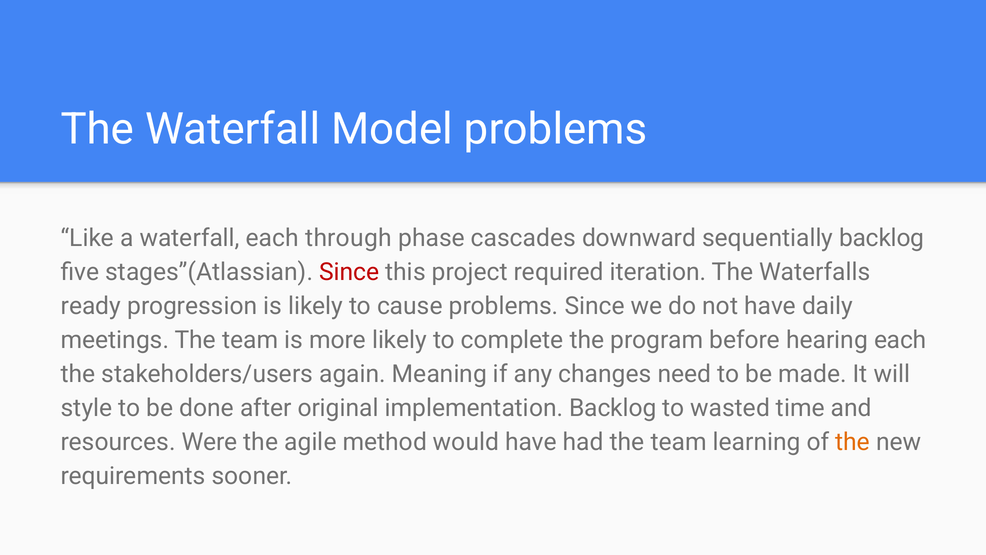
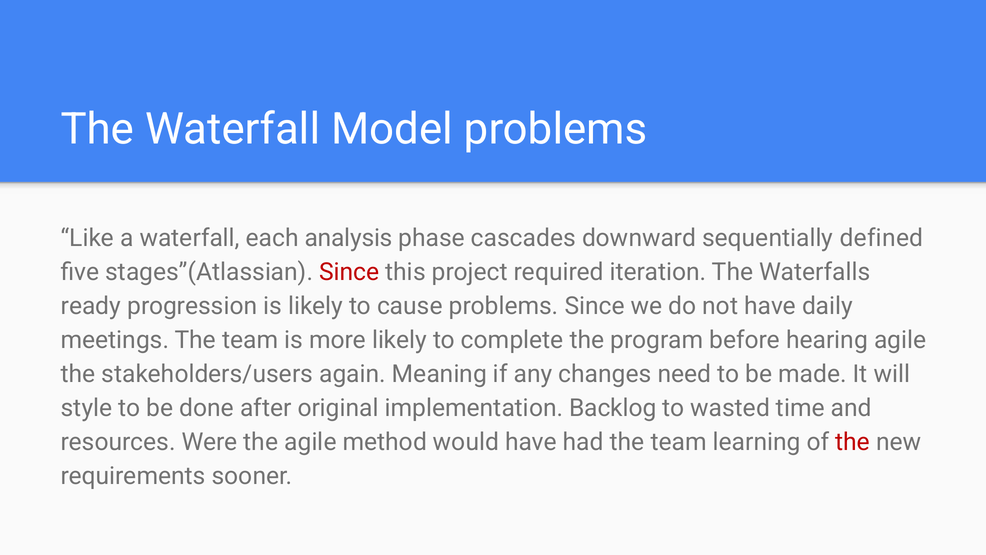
through: through -> analysis (349, 238)
sequentially backlog: backlog -> defined (881, 238)
hearing each: each -> agile (900, 340)
the colour: orange -> red (853, 442)
